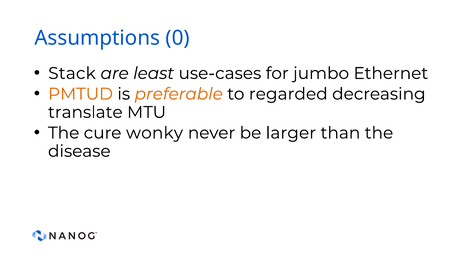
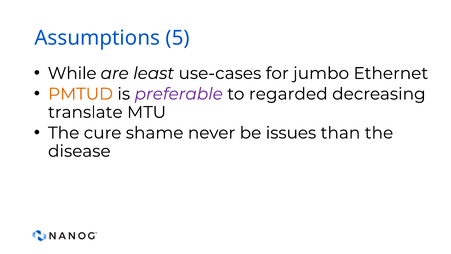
0: 0 -> 5 (178, 38)
Stack: Stack -> While (72, 73)
preferable colour: orange -> purple (179, 94)
wonky: wonky -> shame (155, 133)
larger: larger -> issues (291, 133)
